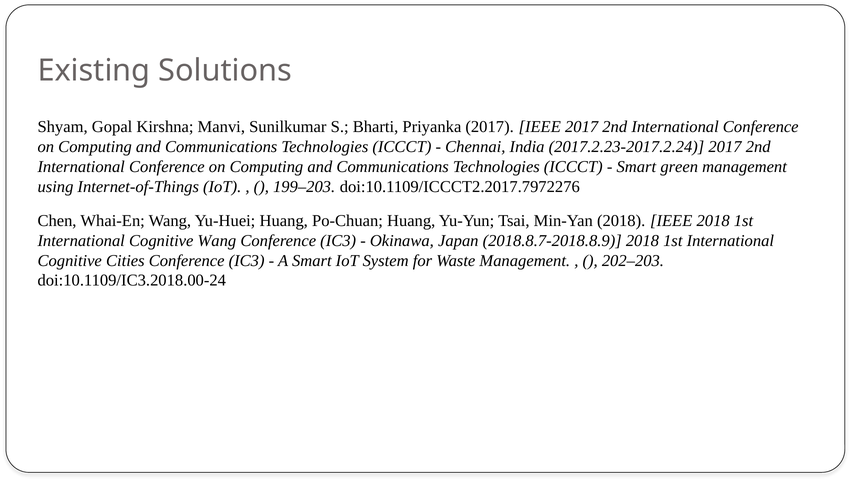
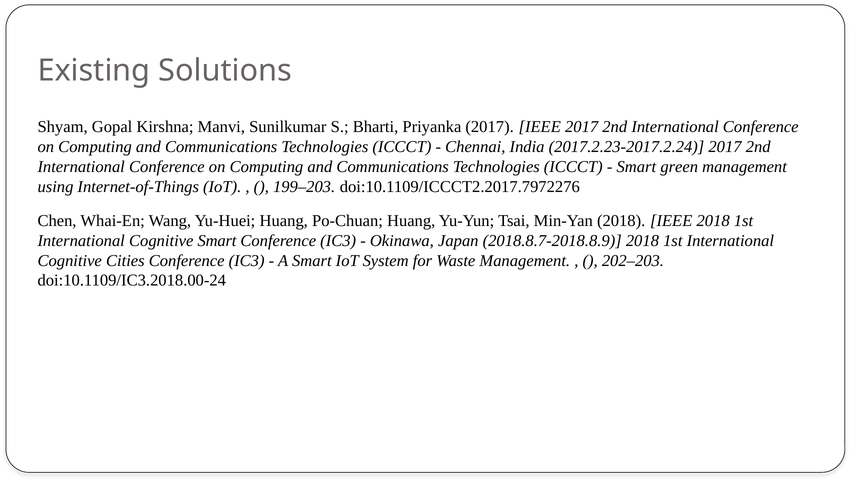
Cognitive Wang: Wang -> Smart (217, 241)
